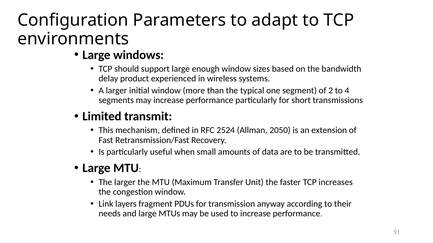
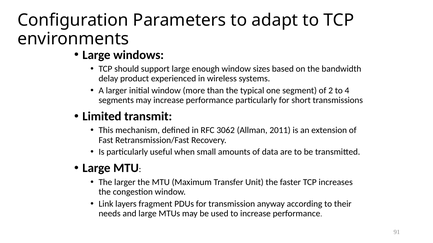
2524: 2524 -> 3062 (226, 131)
2050: 2050 -> 2011 (280, 131)
